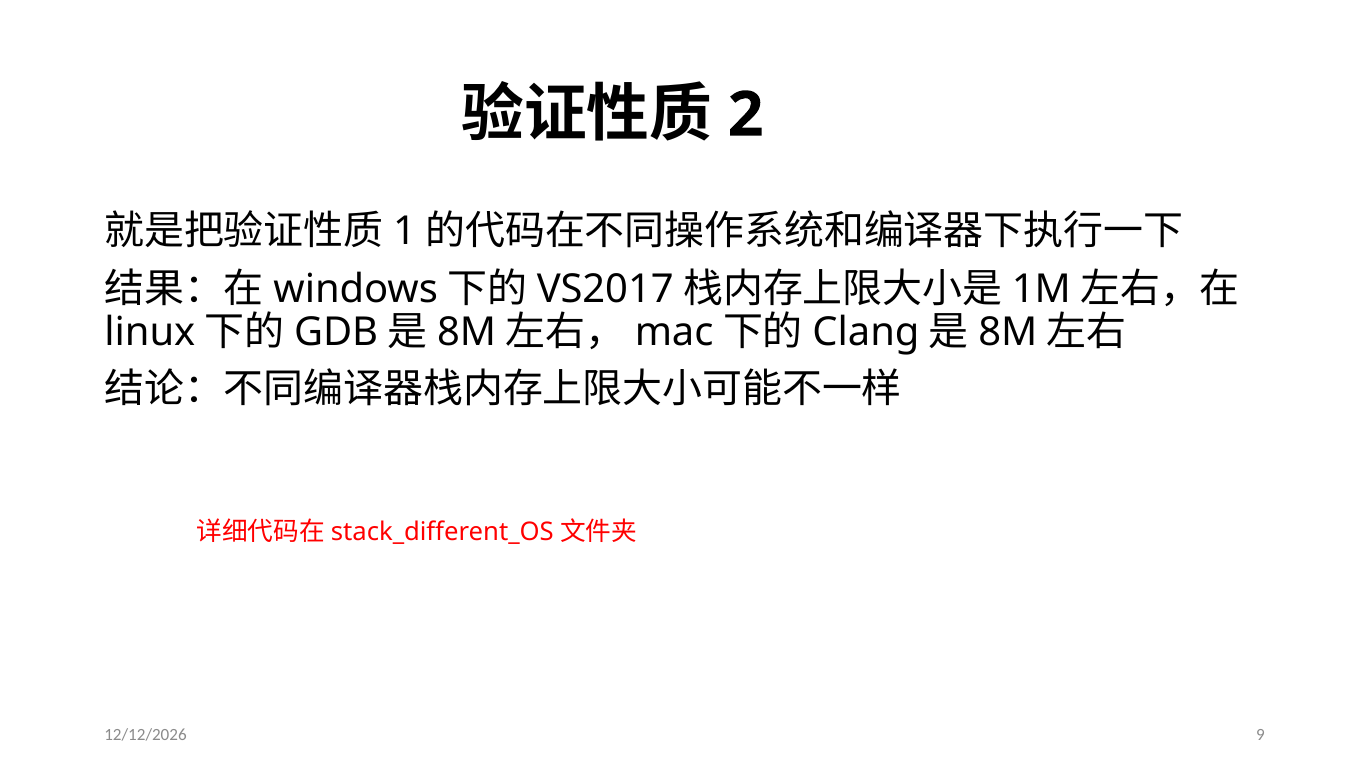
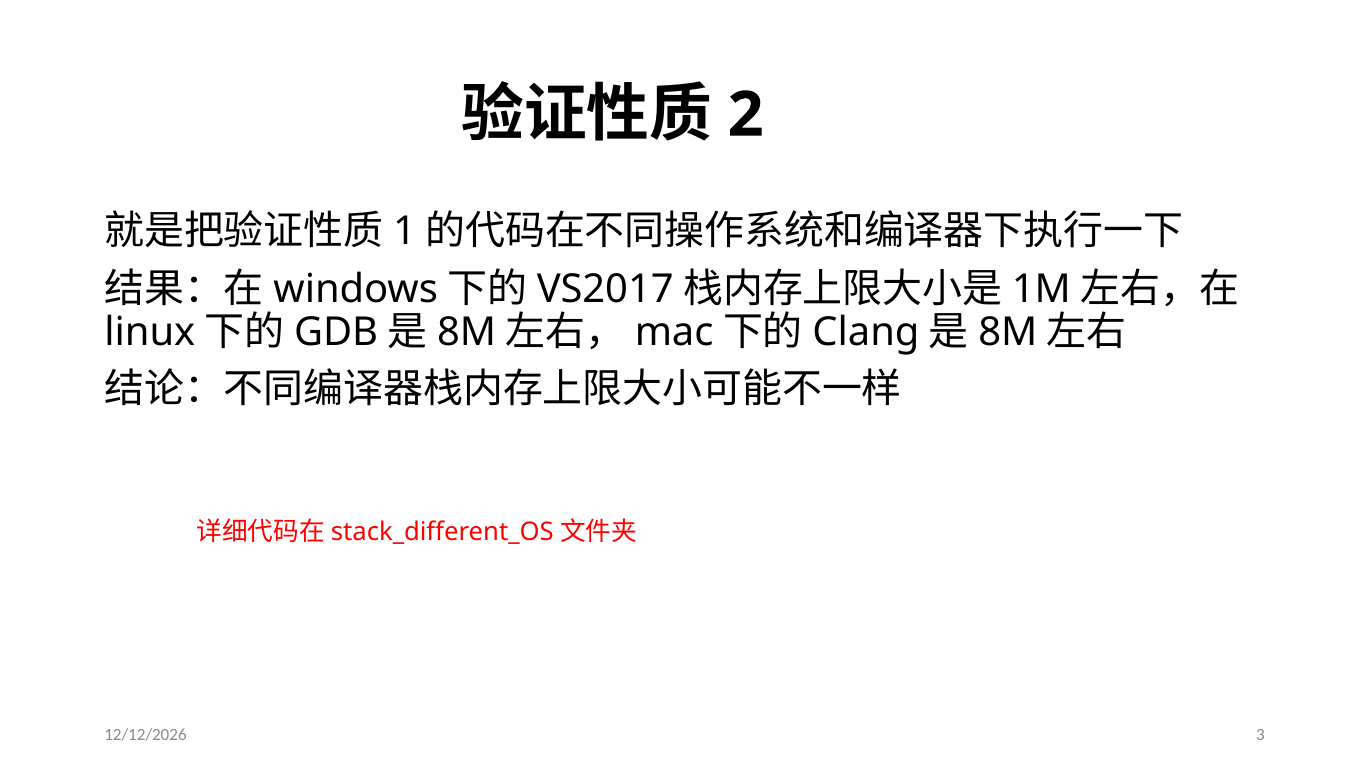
9: 9 -> 3 (1260, 735)
